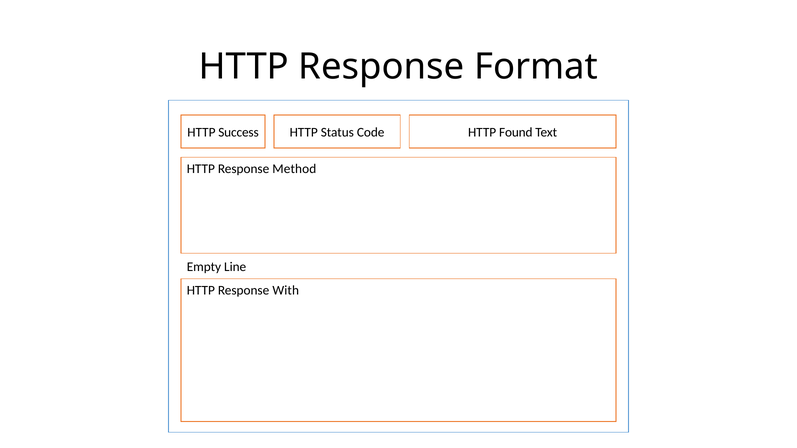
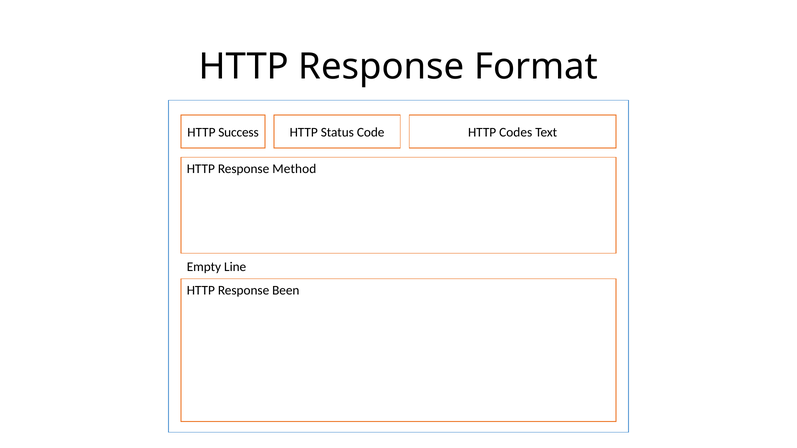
Found: Found -> Codes (516, 132)
With: With -> Been (286, 291)
